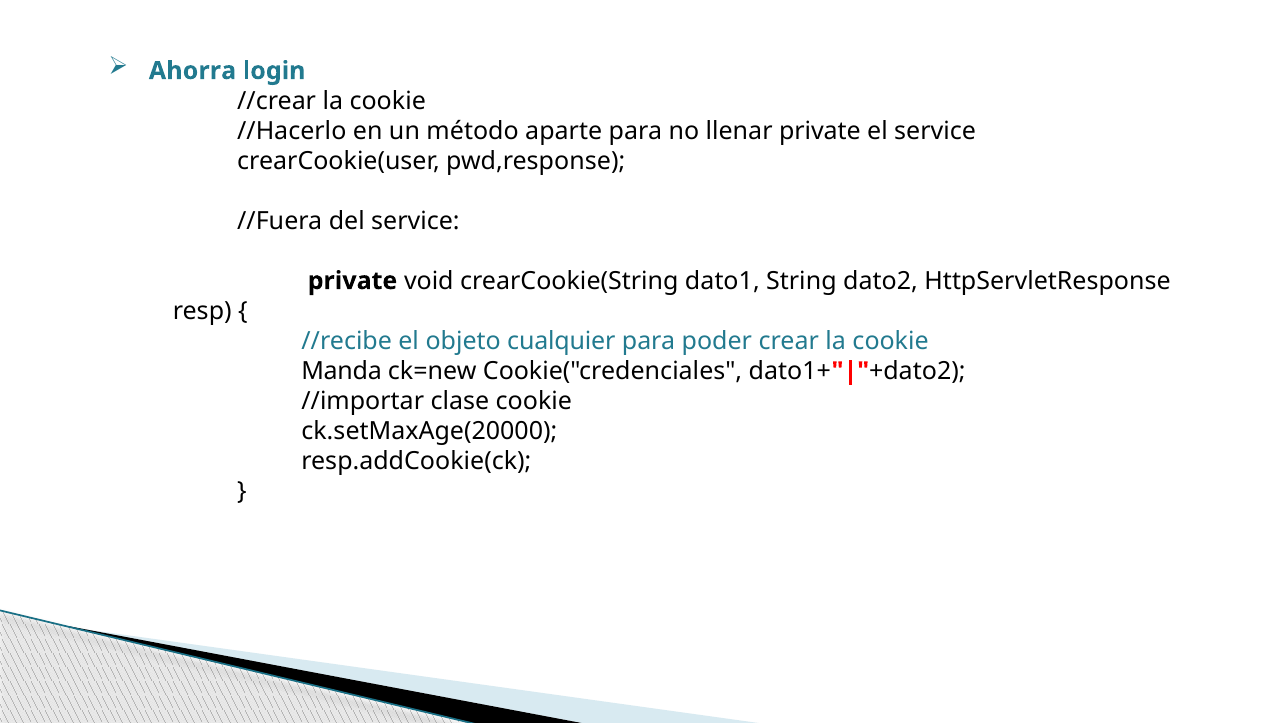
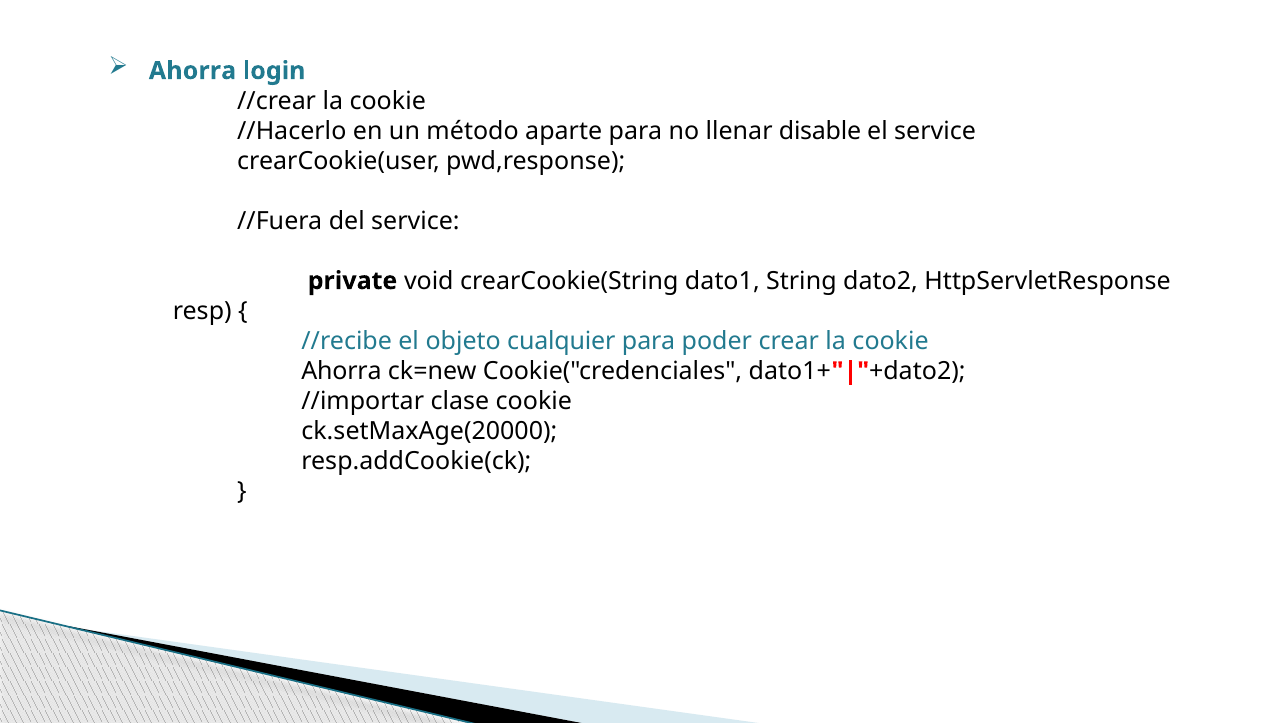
llenar private: private -> disable (820, 131)
Manda: Manda -> Ahorra (342, 371)
